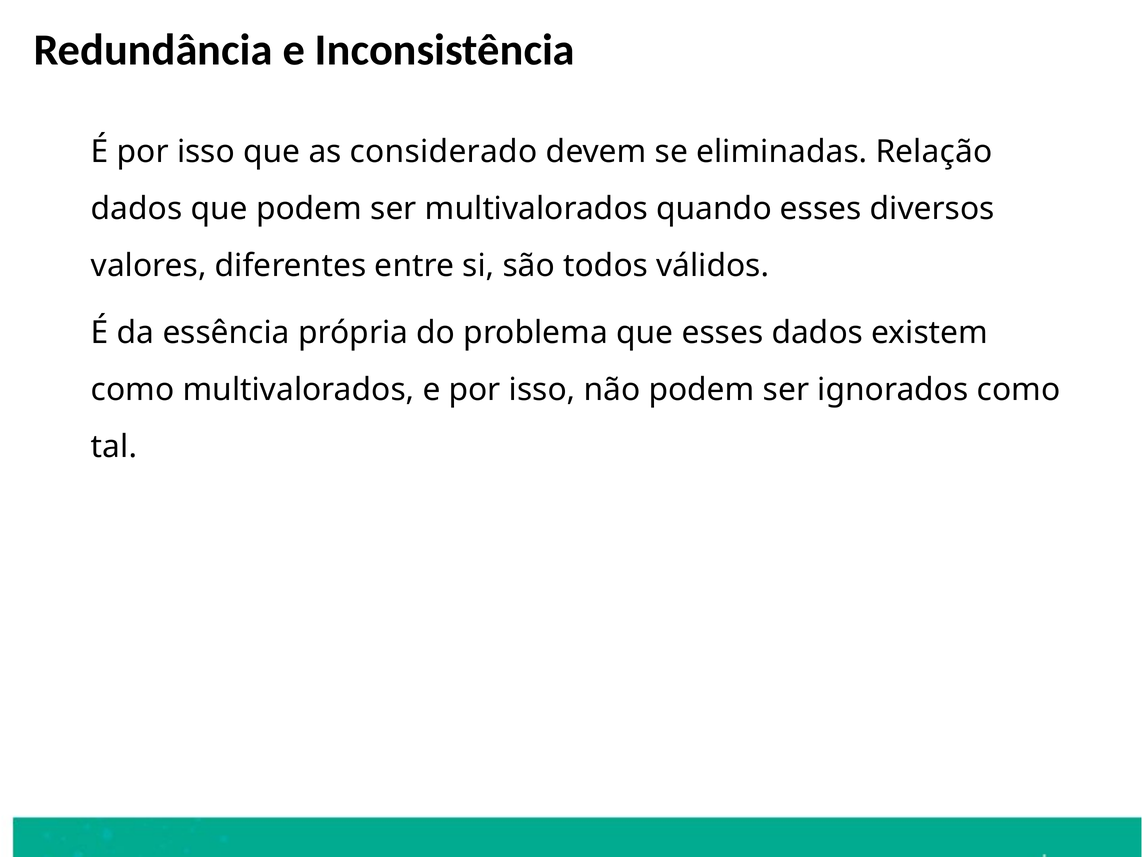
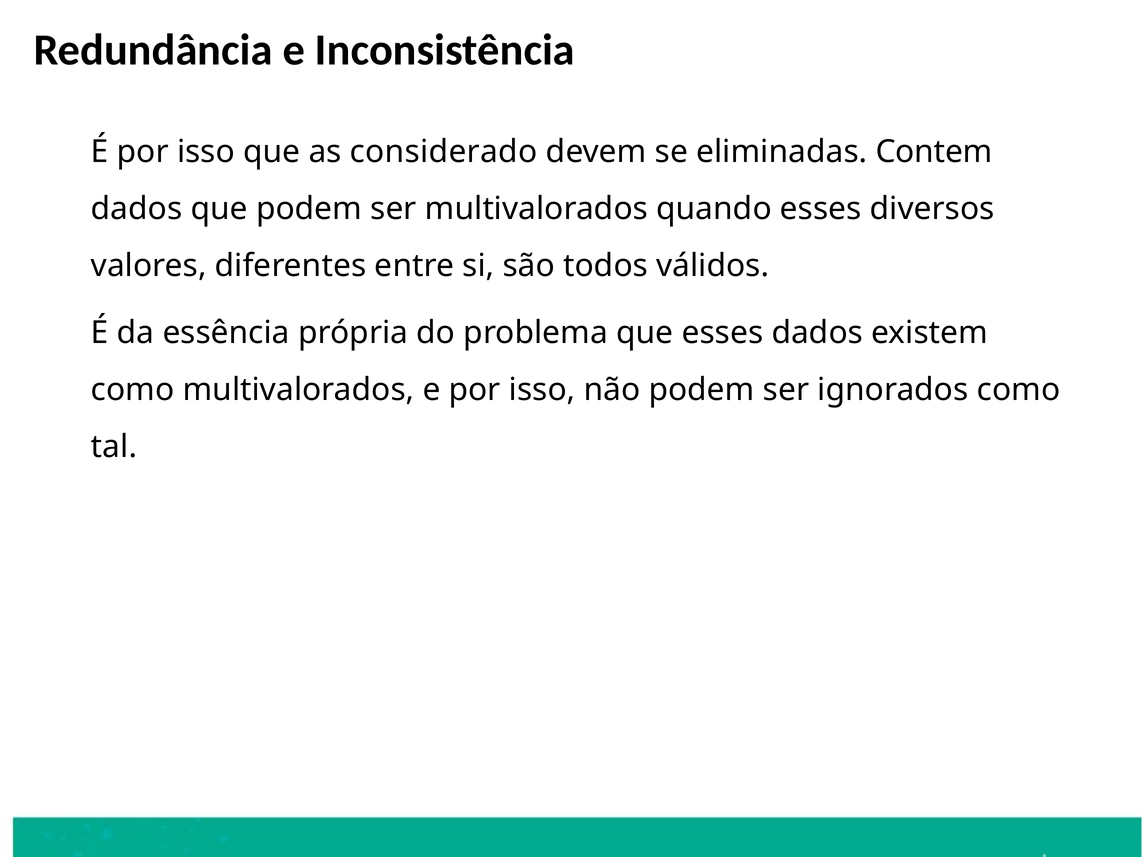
Relação: Relação -> Contem (934, 152)
